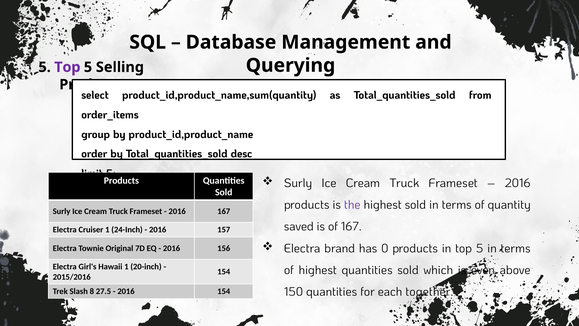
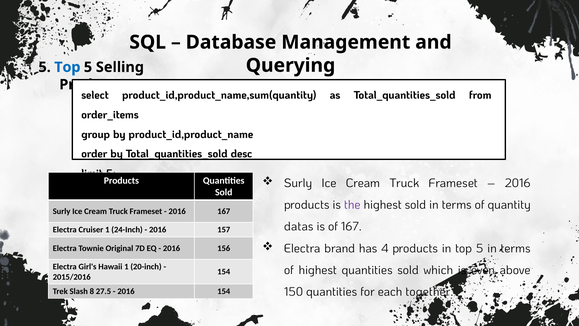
Top colour: purple -> blue (67, 67)
saved: saved -> datas (299, 226)
0: 0 -> 4 (385, 248)
